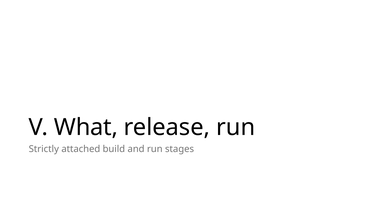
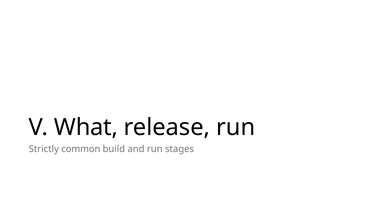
attached: attached -> common (81, 149)
